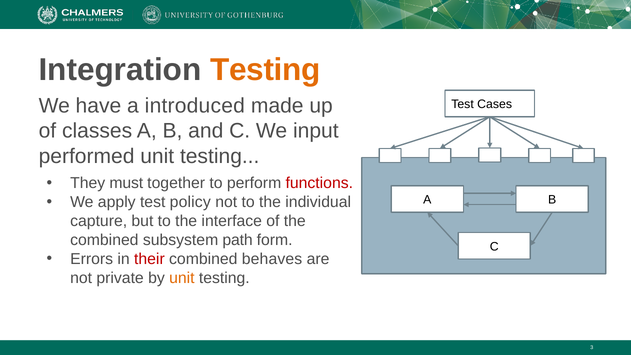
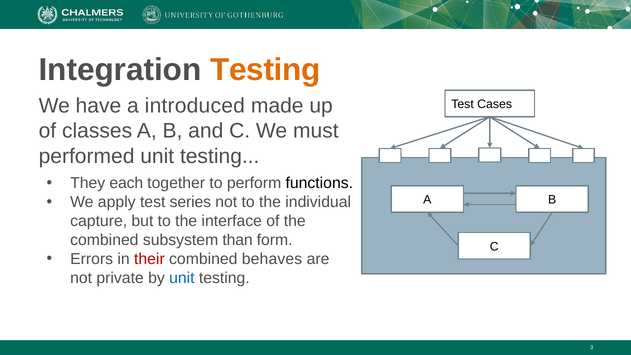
input: input -> must (316, 131)
must: must -> each (126, 183)
functions colour: red -> black (319, 183)
policy: policy -> series (190, 202)
path: path -> than (238, 240)
unit colour: orange -> blue (182, 278)
